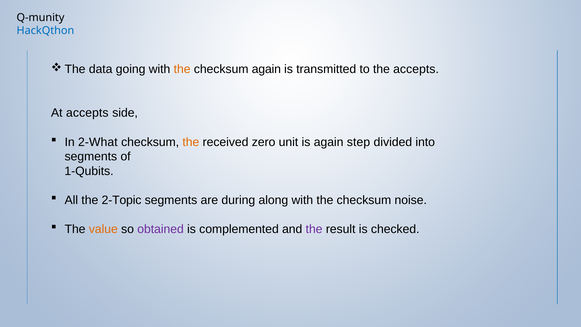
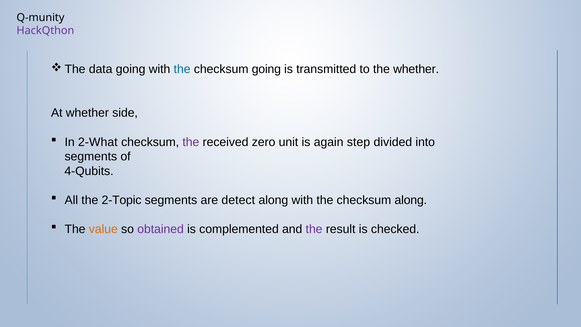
HackQthon colour: blue -> purple (45, 31)
the colour: orange -> blue (182, 69)
checksum again: again -> going (266, 69)
the accepts: accepts -> whether (416, 69)
At accepts: accepts -> whether (87, 113)
the colour: orange -> purple (191, 142)
1-Qubits: 1-Qubits -> 4-Qubits (89, 171)
during: during -> detect (238, 200)
checksum noise: noise -> along (411, 200)
